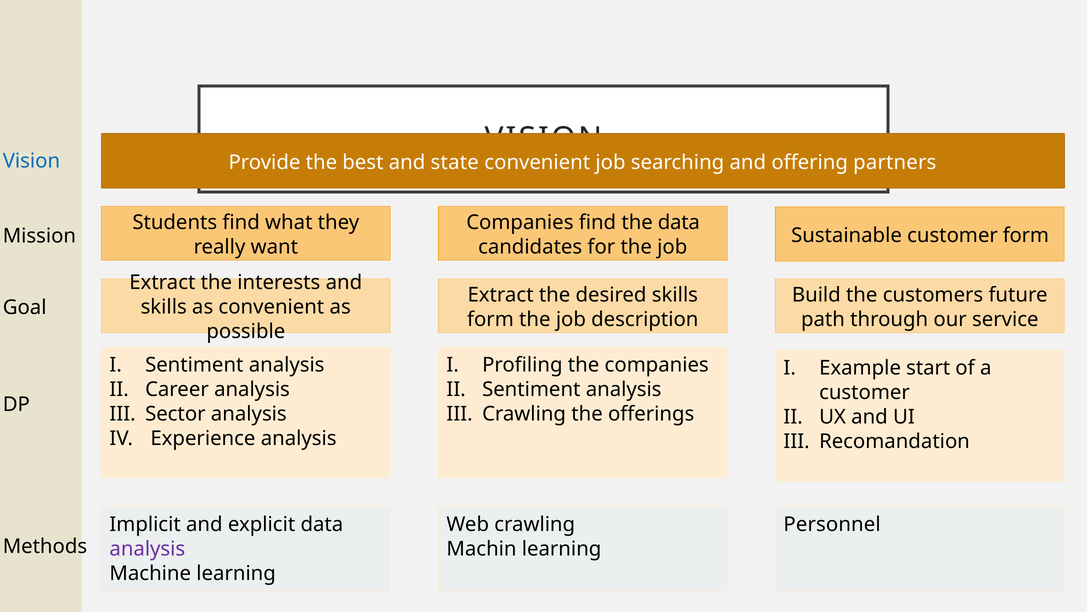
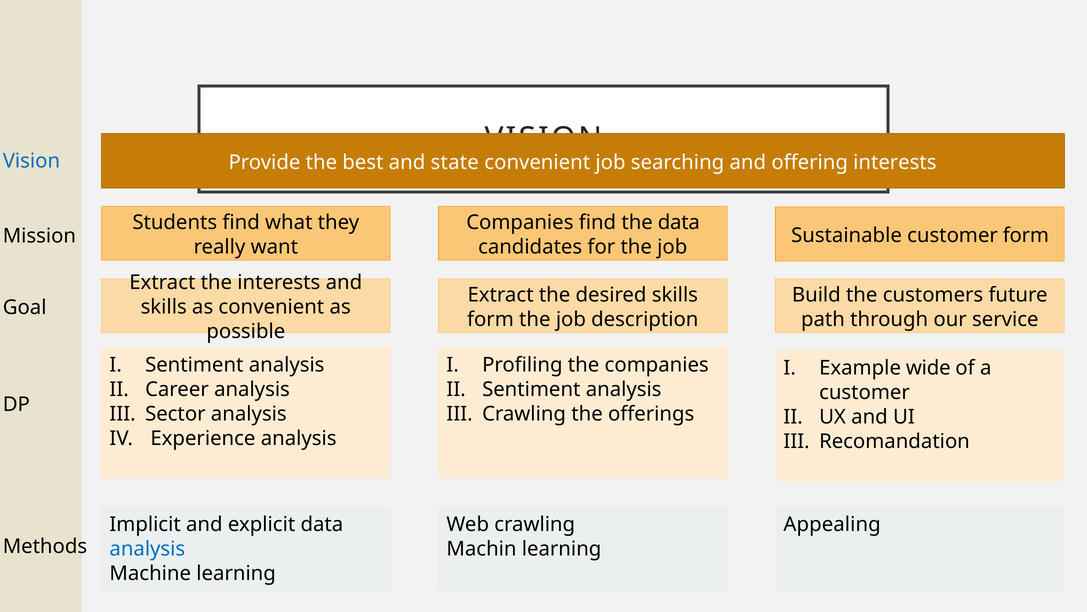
offering partners: partners -> interests (895, 162)
start: start -> wide (928, 368)
Personnel: Personnel -> Appealing (832, 524)
analysis colour: purple -> blue (147, 549)
